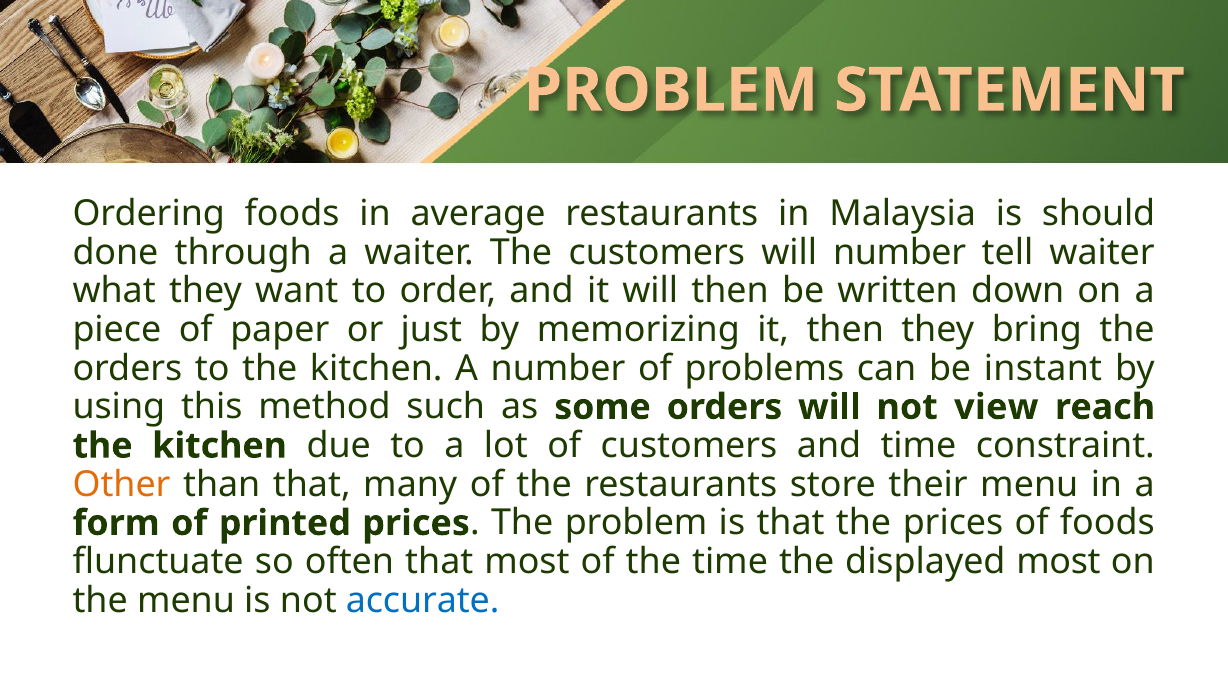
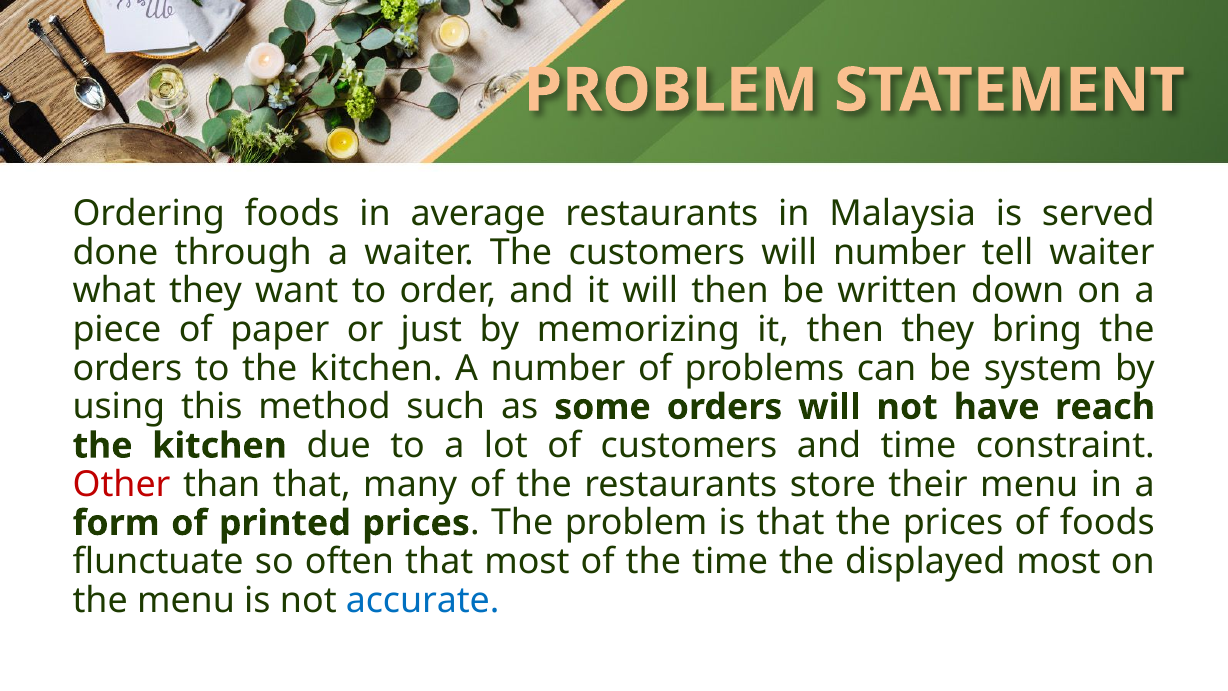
should: should -> served (1098, 214)
instant: instant -> system (1043, 368)
view: view -> have (997, 407)
Other colour: orange -> red (122, 484)
